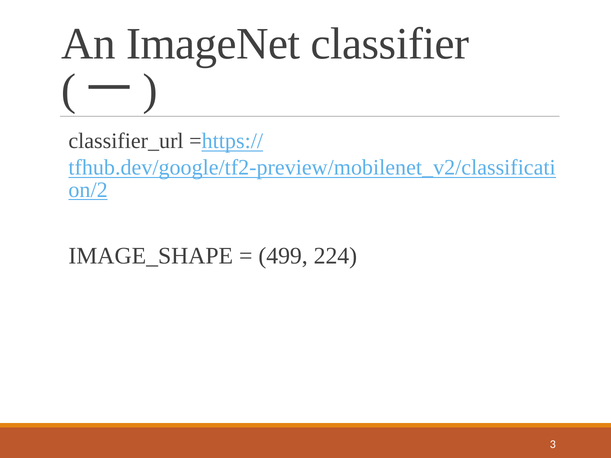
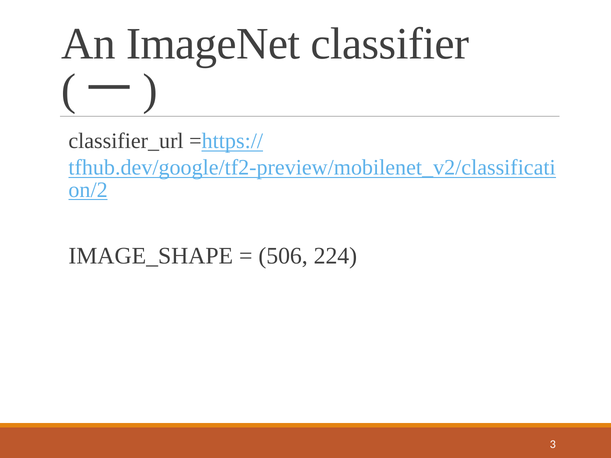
499: 499 -> 506 (283, 256)
